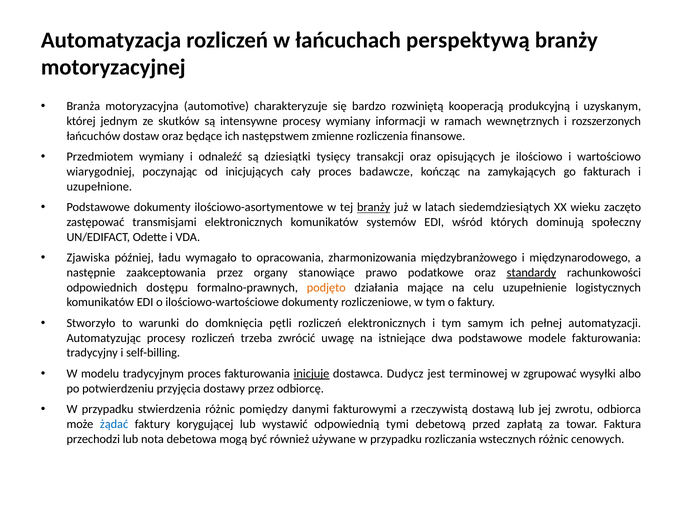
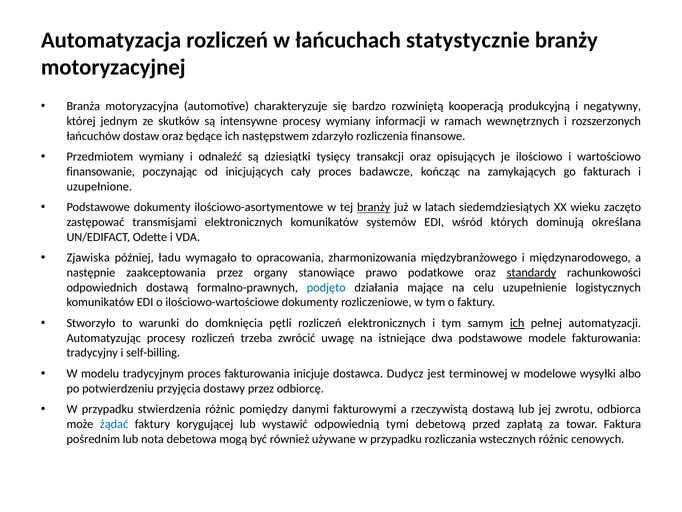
perspektywą: perspektywą -> statystycznie (468, 40)
uzyskanym: uzyskanym -> negatywny (612, 106)
zmienne: zmienne -> zdarzyło (333, 136)
wiarygodniej: wiarygodniej -> finansowanie (101, 172)
społeczny: społeczny -> określana (616, 222)
odpowiednich dostępu: dostępu -> dostawą (167, 287)
podjęto colour: orange -> blue (326, 287)
ich underline: none -> present (517, 323)
inicjuje underline: present -> none (312, 373)
zgrupować: zgrupować -> modelowe (550, 373)
przechodzi: przechodzi -> pośrednim (93, 439)
